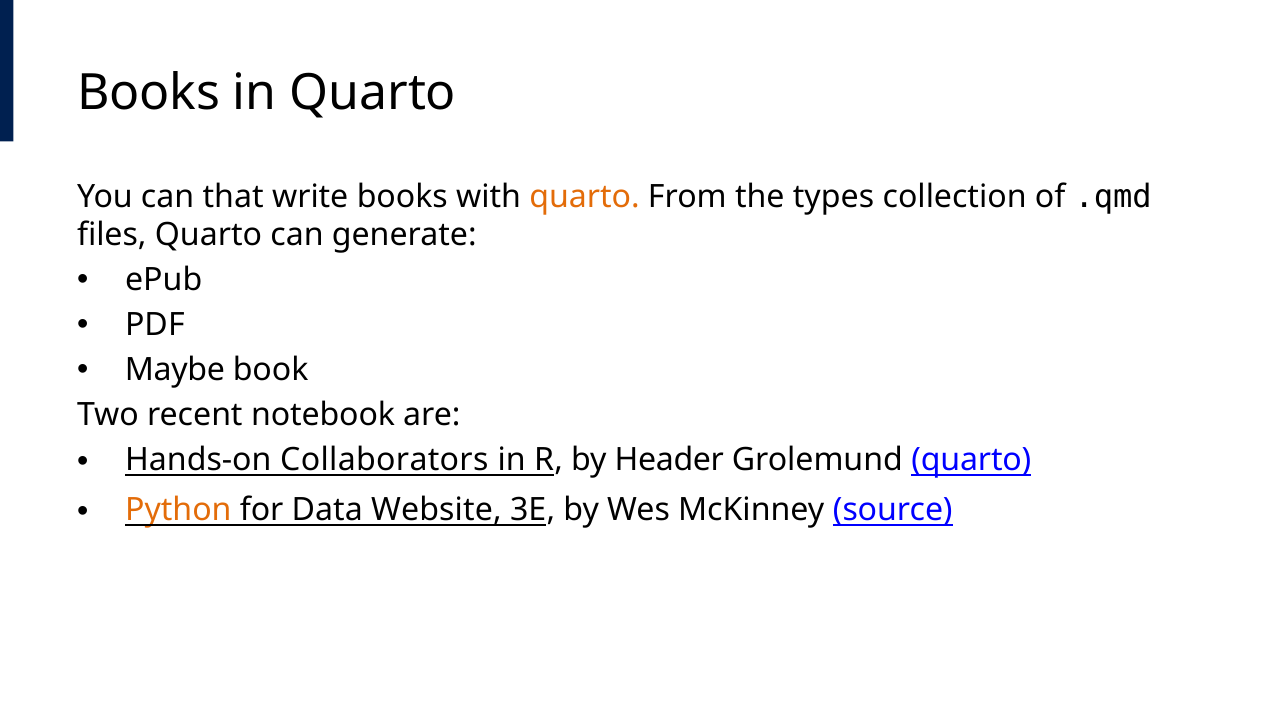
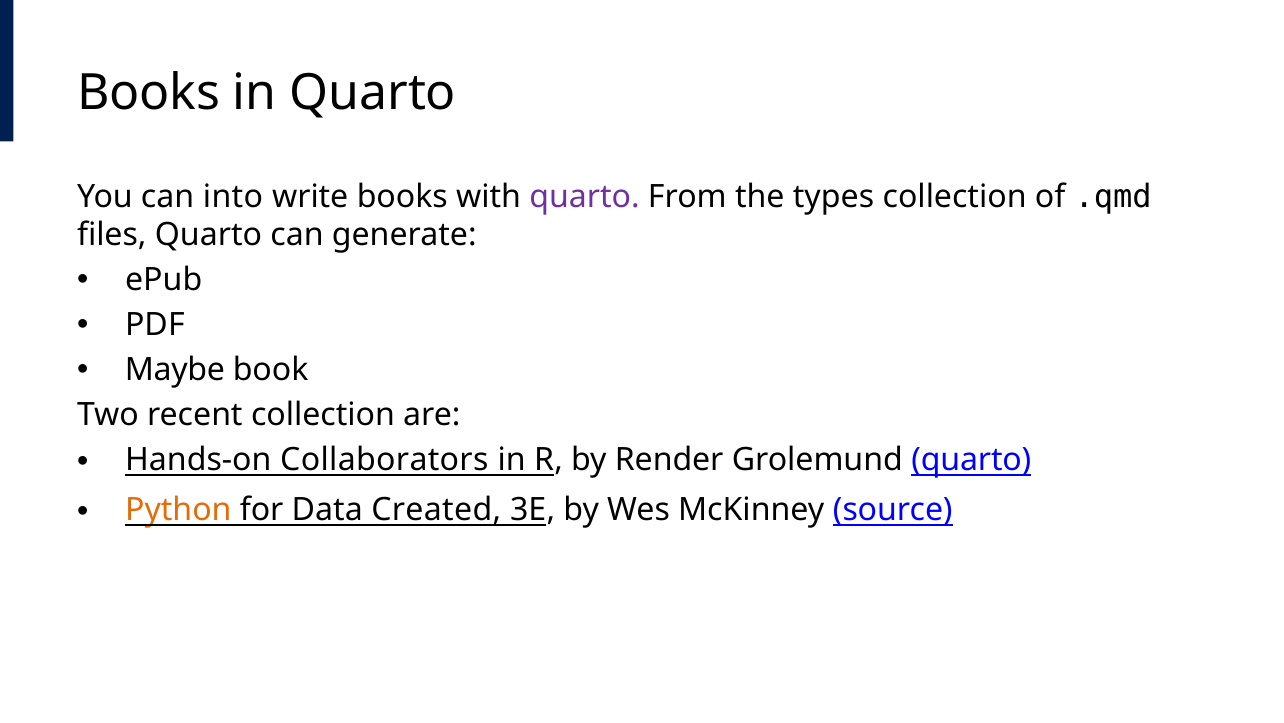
that: that -> into (233, 196)
quarto colour: orange -> purple (585, 196)
recent notebook: notebook -> collection (323, 415)
Header: Header -> Render (669, 460)
Website: Website -> Created (436, 510)
